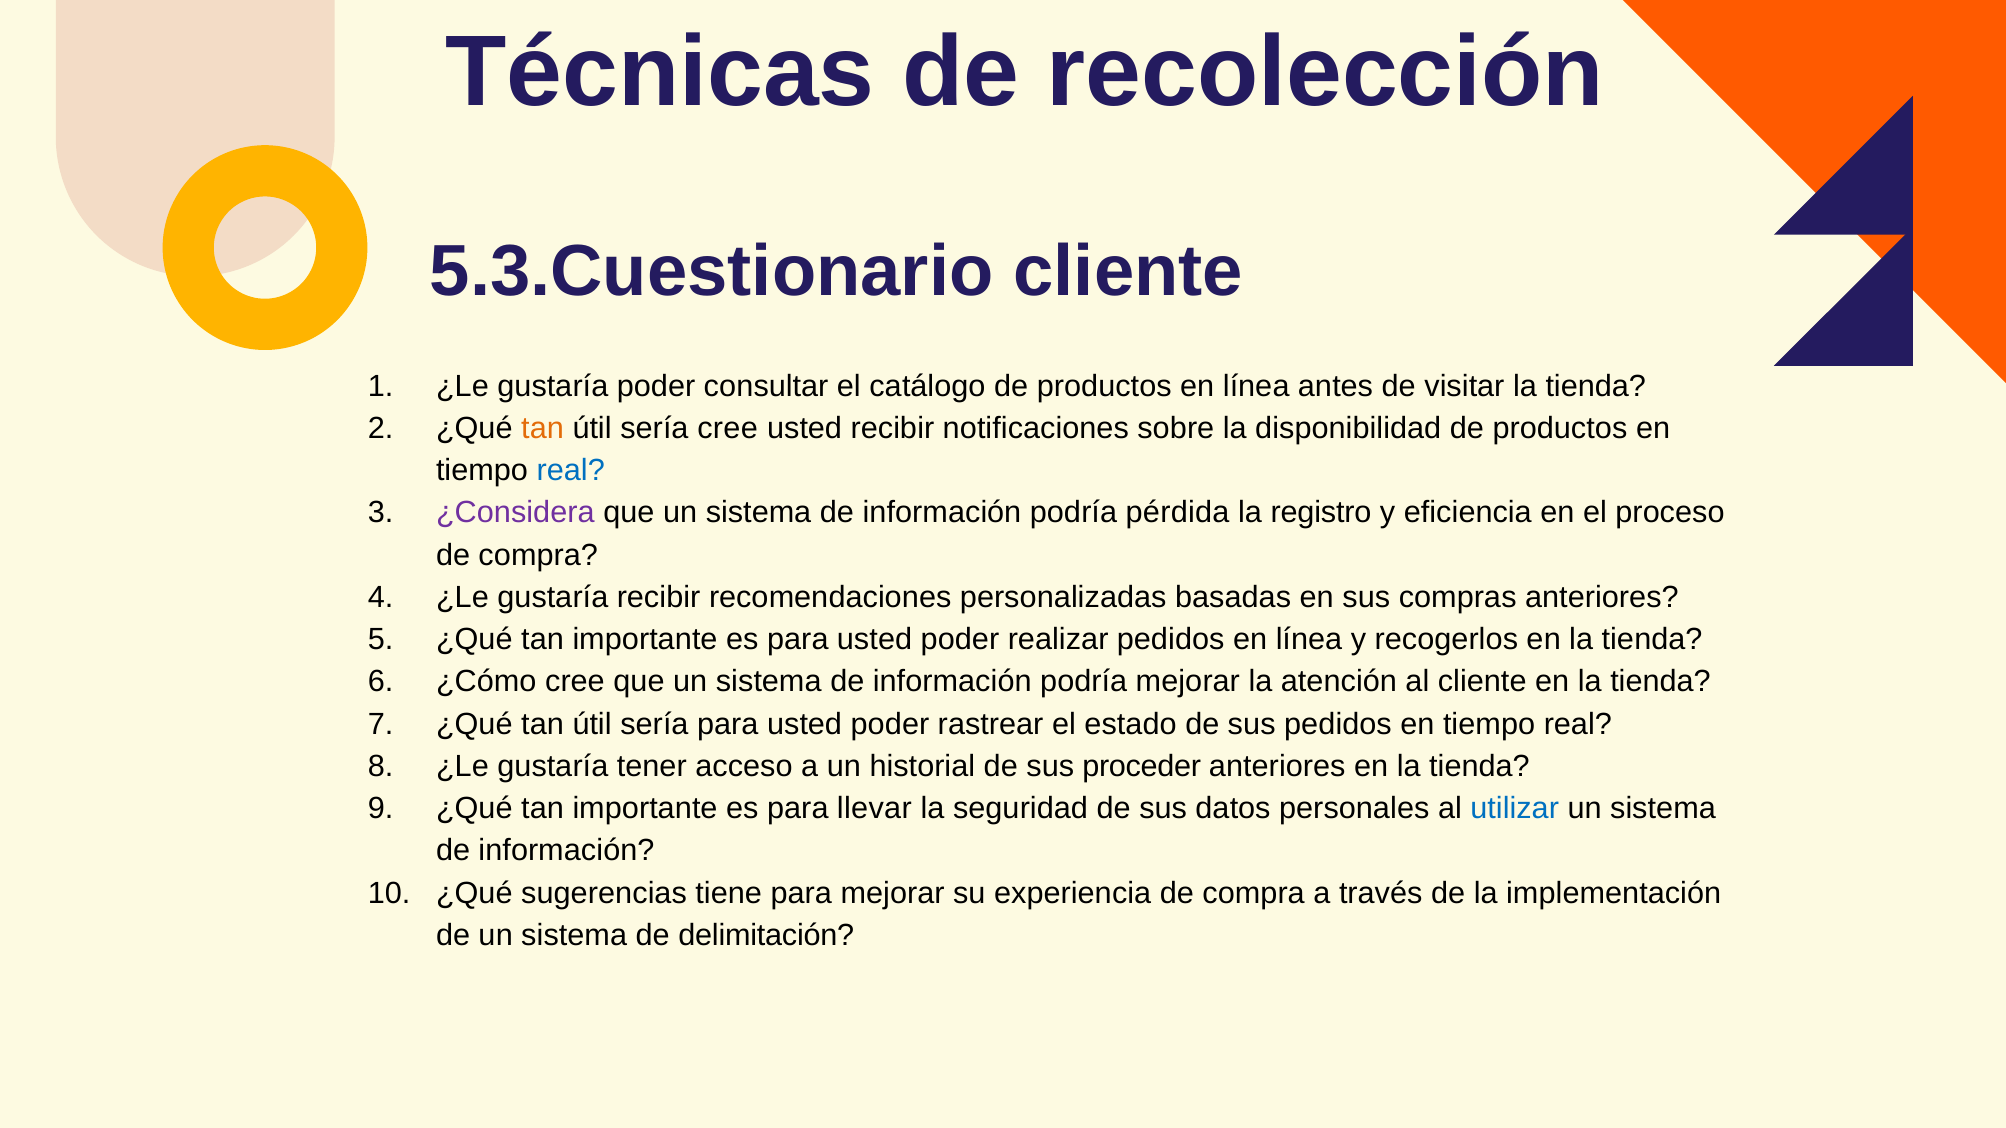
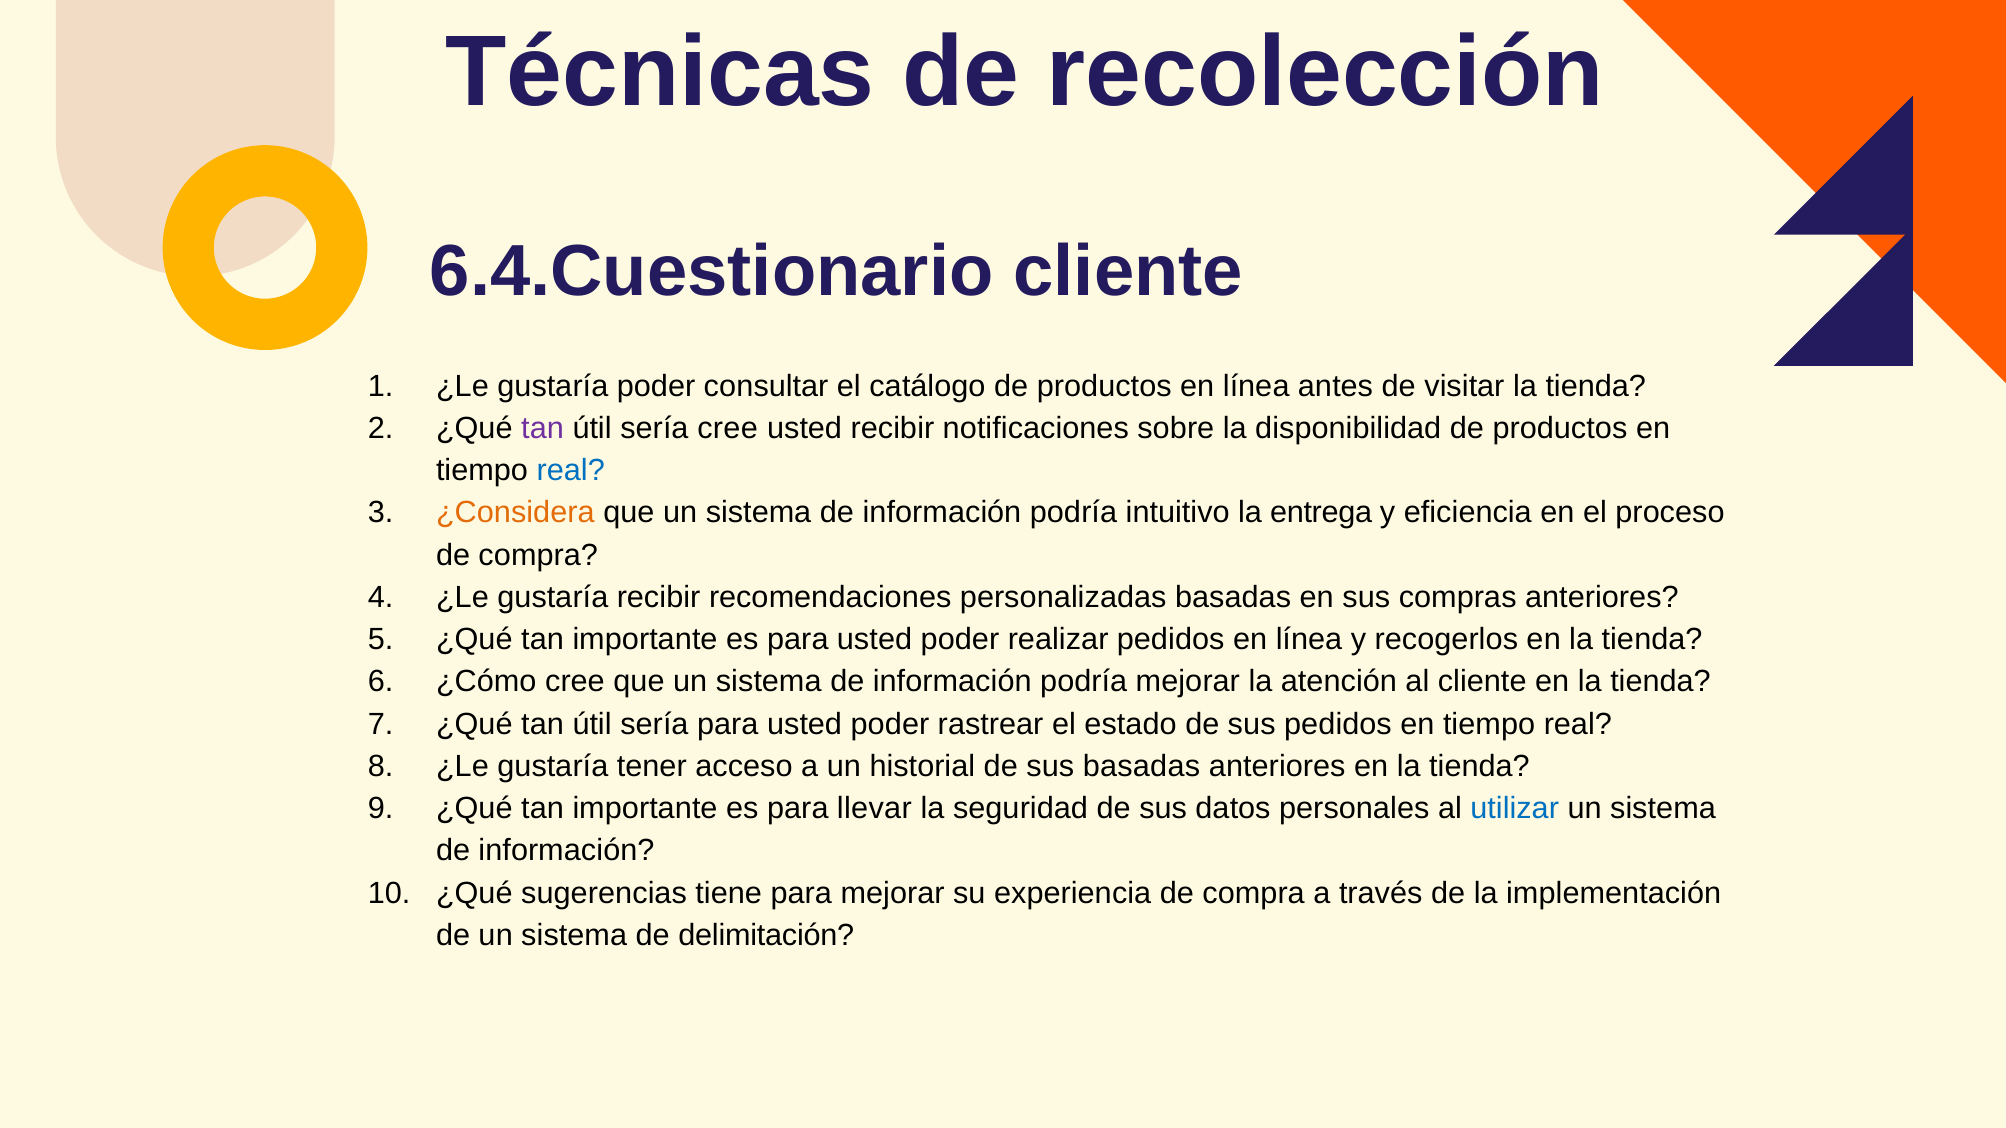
5.3.Cuestionario: 5.3.Cuestionario -> 6.4.Cuestionario (712, 272)
tan colour: orange -> purple (543, 428)
¿Considera colour: purple -> orange (515, 513)
pérdida: pérdida -> intuitivo (1178, 513)
registro: registro -> entrega (1321, 513)
sus proceder: proceder -> basadas (1141, 766)
